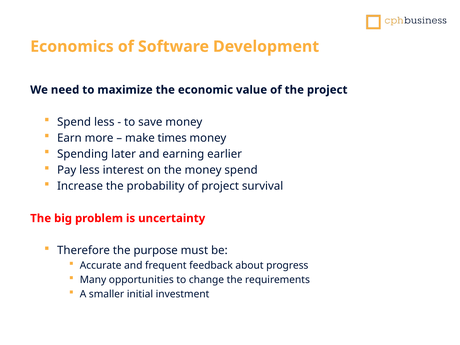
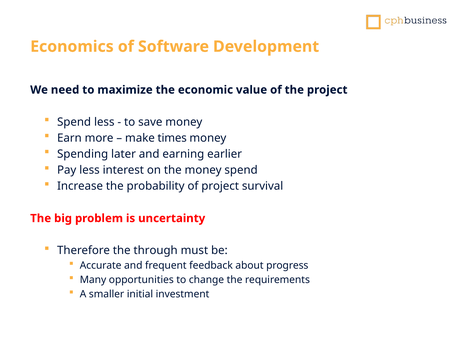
purpose: purpose -> through (156, 250)
